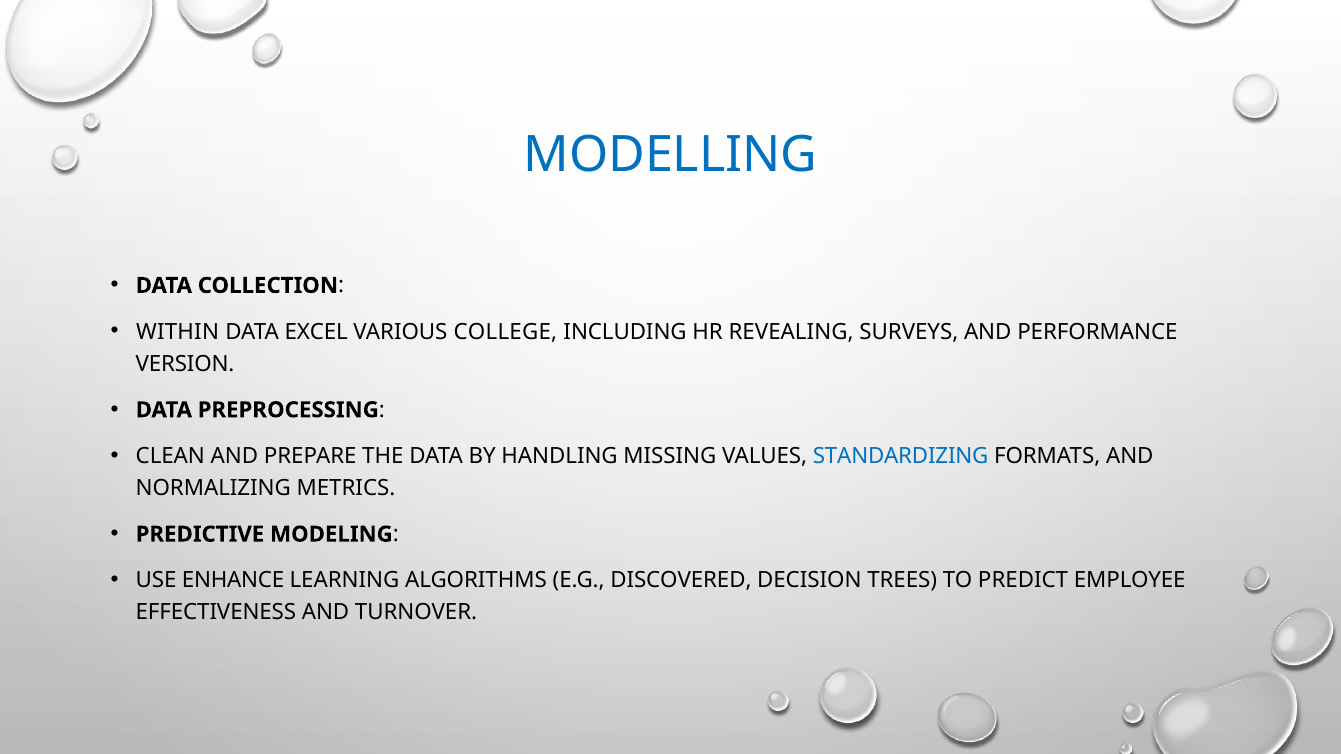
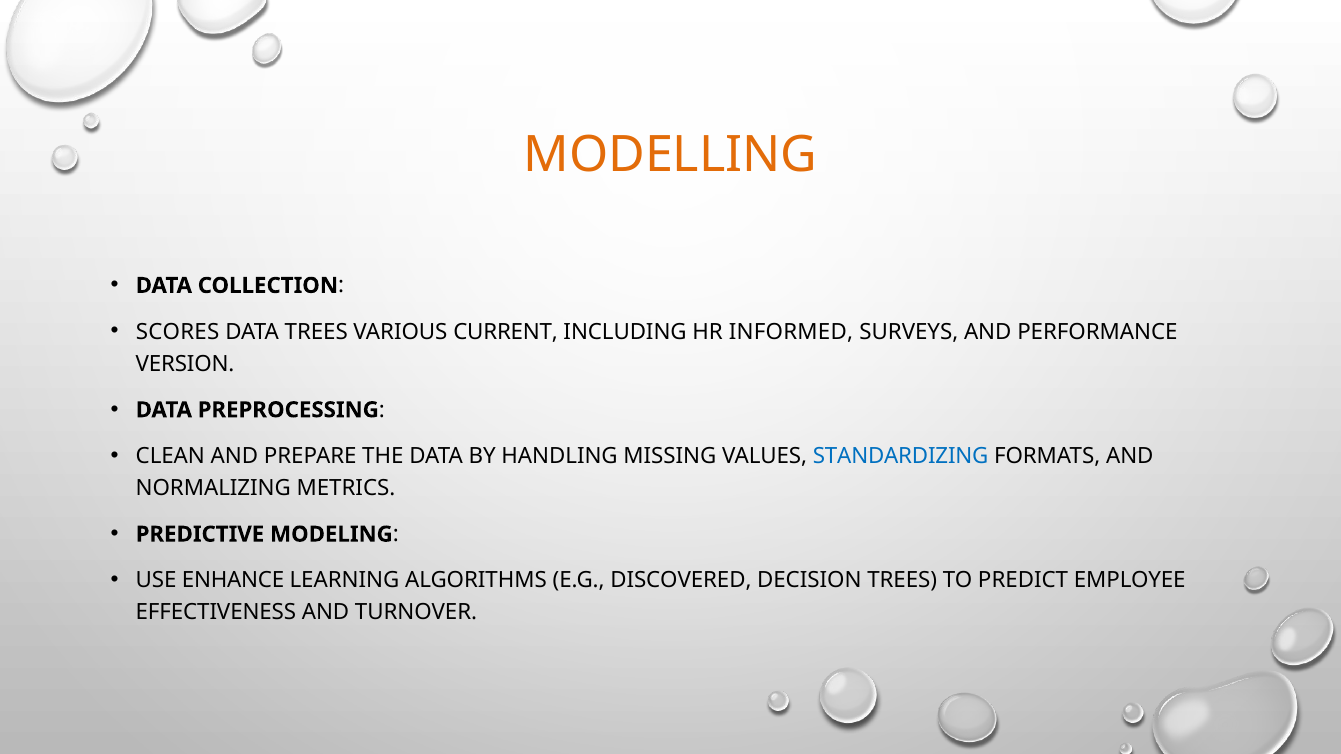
MODELLING colour: blue -> orange (670, 155)
WITHIN: WITHIN -> SCORES (178, 332)
DATA EXCEL: EXCEL -> TREES (316, 332)
COLLEGE: COLLEGE -> CURRENT (506, 332)
REVEALING: REVEALING -> INFORMED (791, 332)
